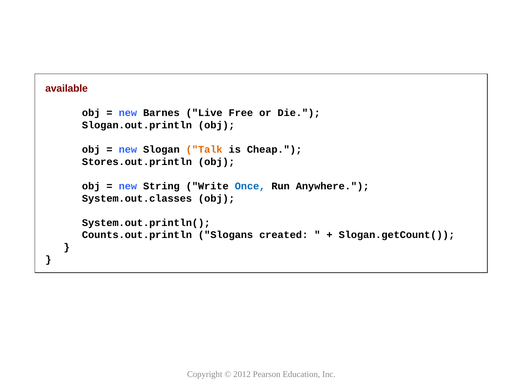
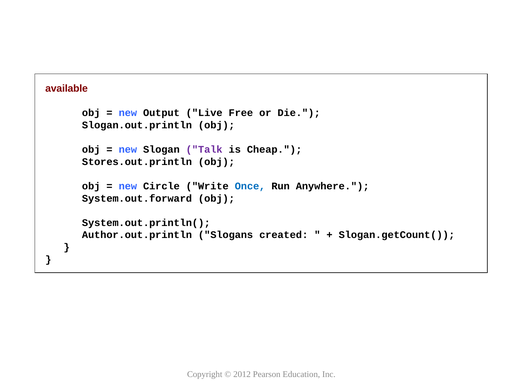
Barnes: Barnes -> Output (161, 113)
Talk colour: orange -> purple (204, 150)
String: String -> Circle (161, 186)
System.out.classes: System.out.classes -> System.out.forward (137, 198)
Counts.out.println: Counts.out.println -> Author.out.println (137, 235)
